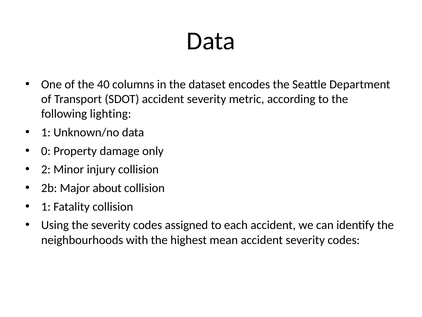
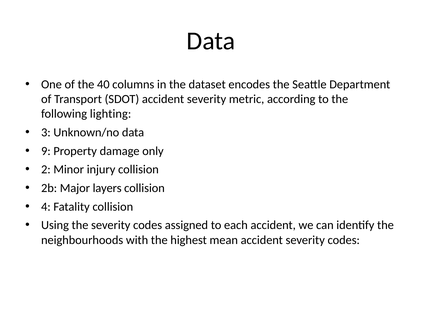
1: 1 -> 3 (46, 132)
0: 0 -> 9 (46, 151)
about: about -> layers (107, 188)
1: 1 -> 4 (46, 206)
